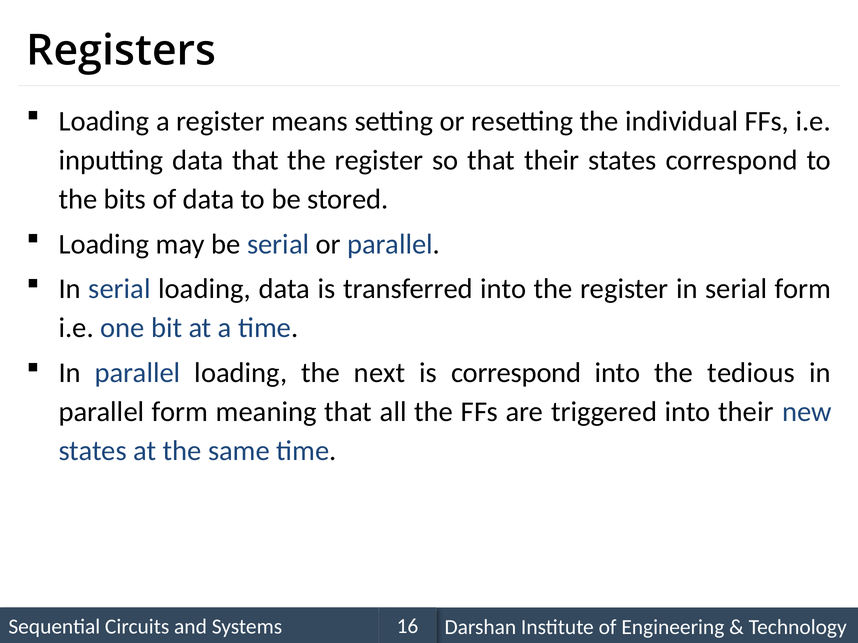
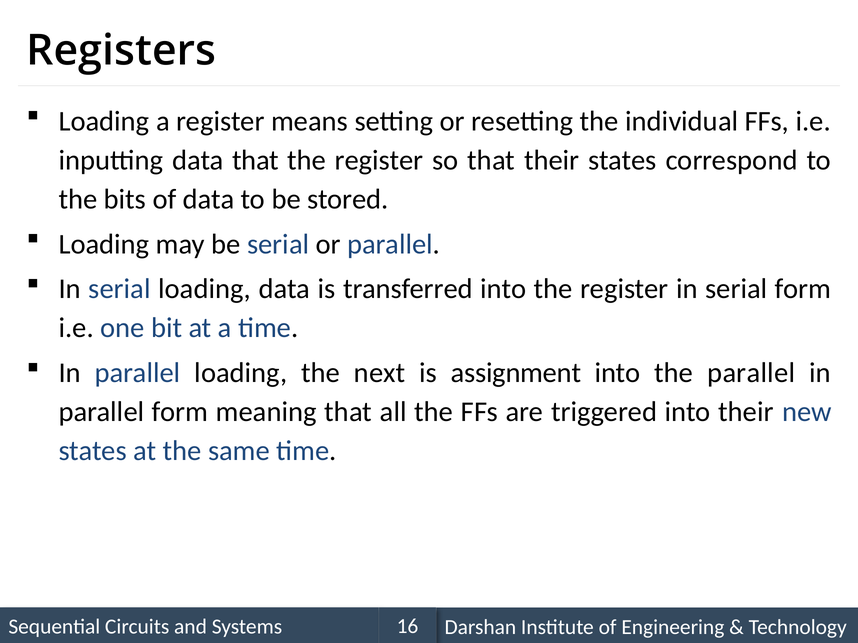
is correspond: correspond -> assignment (516, 373)
the tedious: tedious -> parallel (751, 373)
